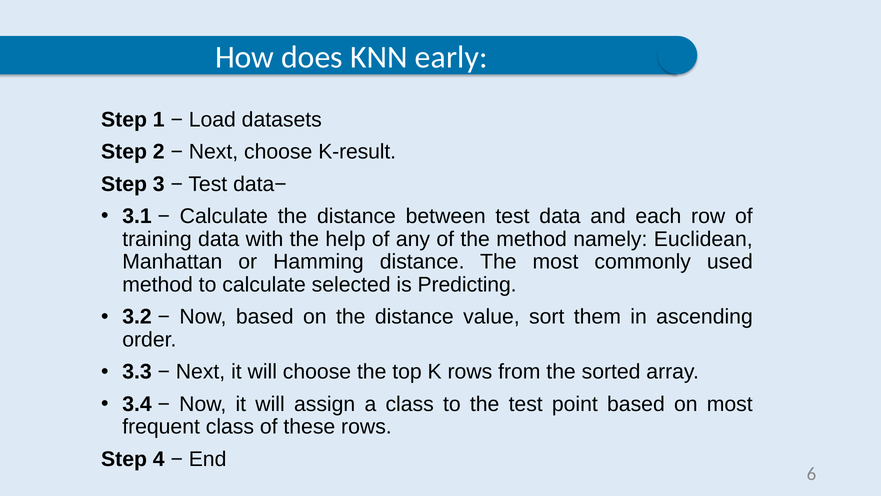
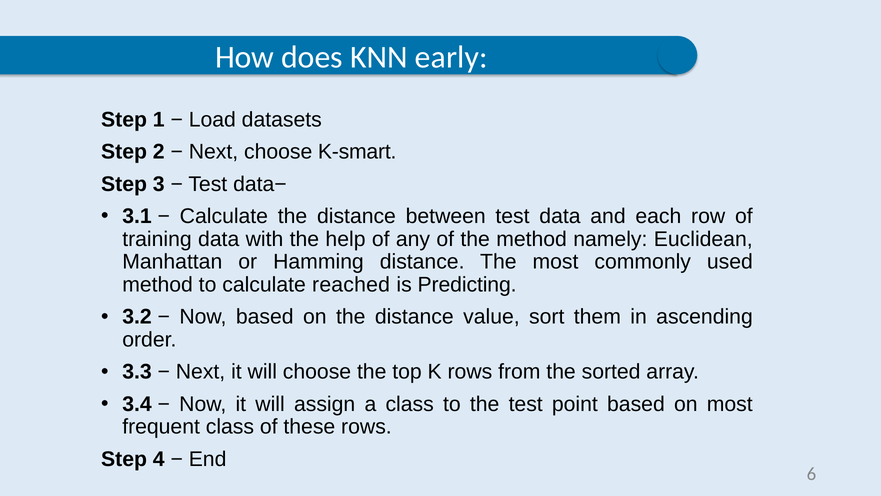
K-result: K-result -> K-smart (357, 152)
selected: selected -> reached (351, 285)
